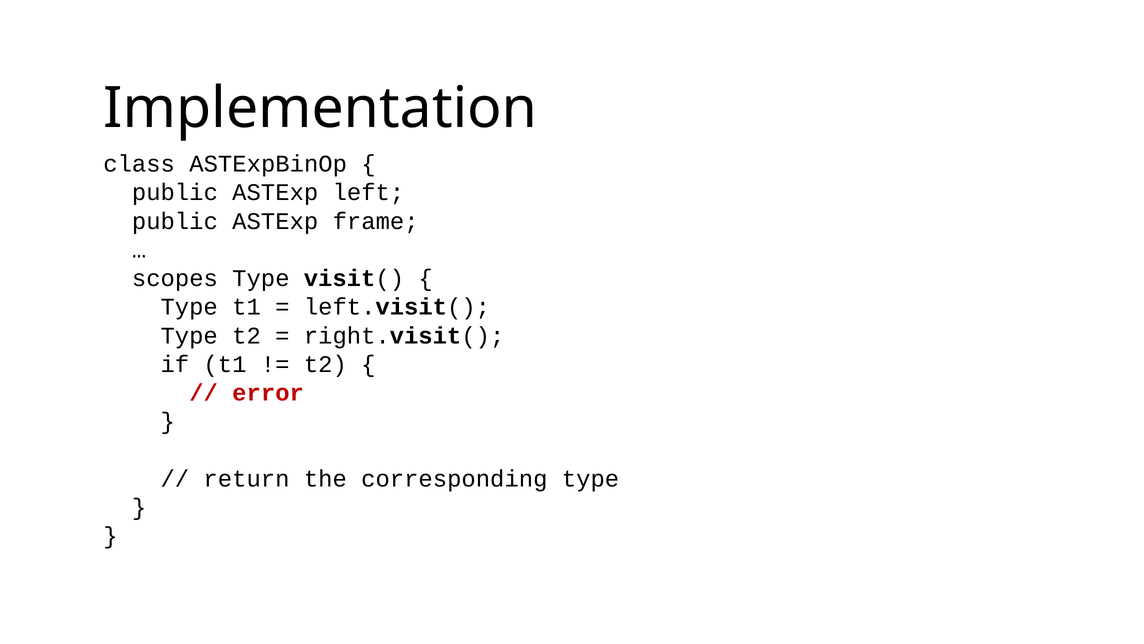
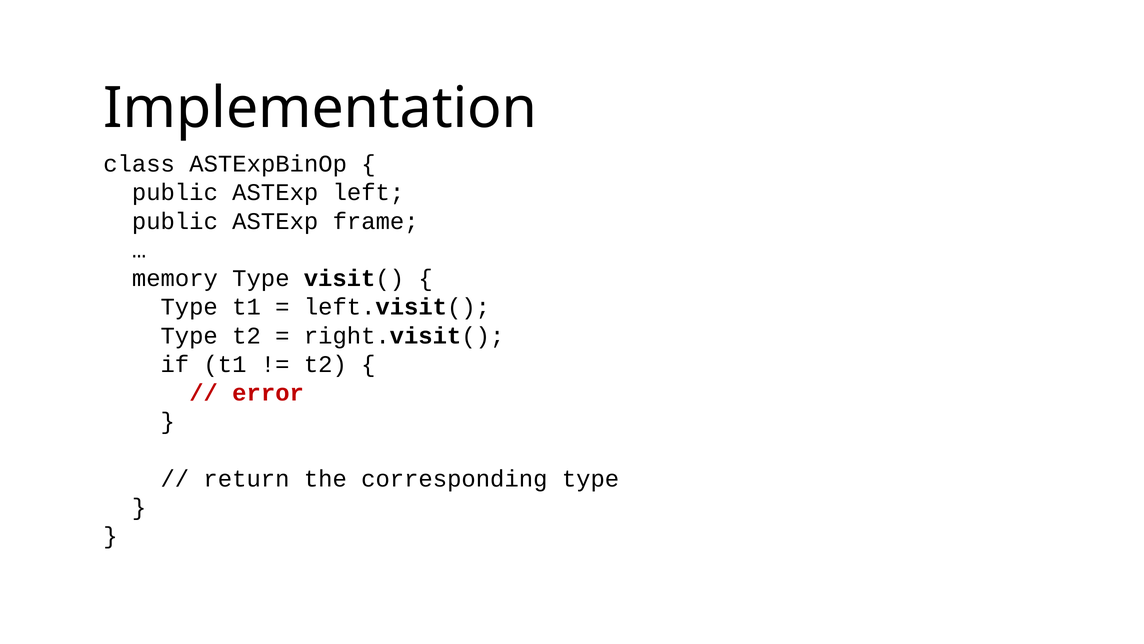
scopes: scopes -> memory (175, 278)
